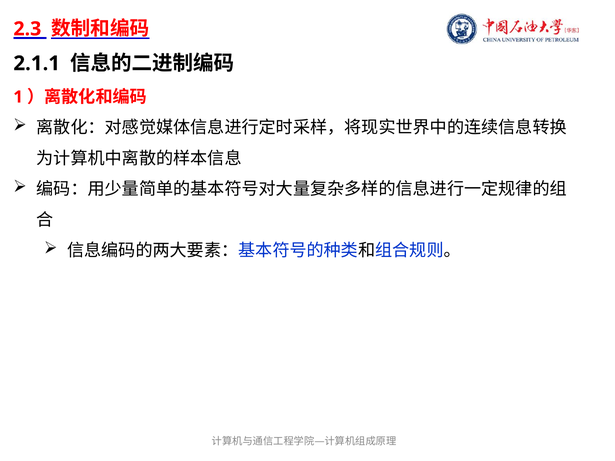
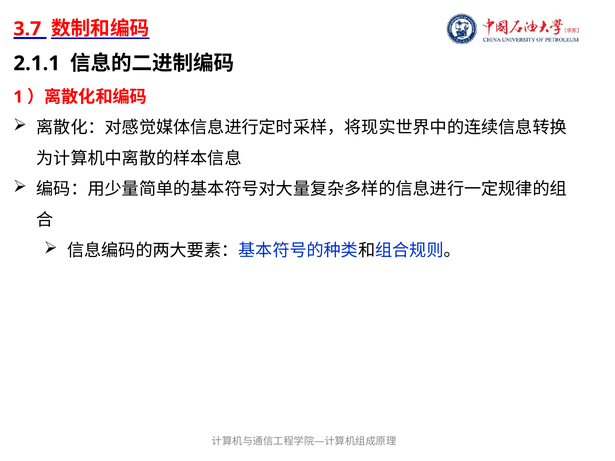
2.3: 2.3 -> 3.7 (27, 29)
